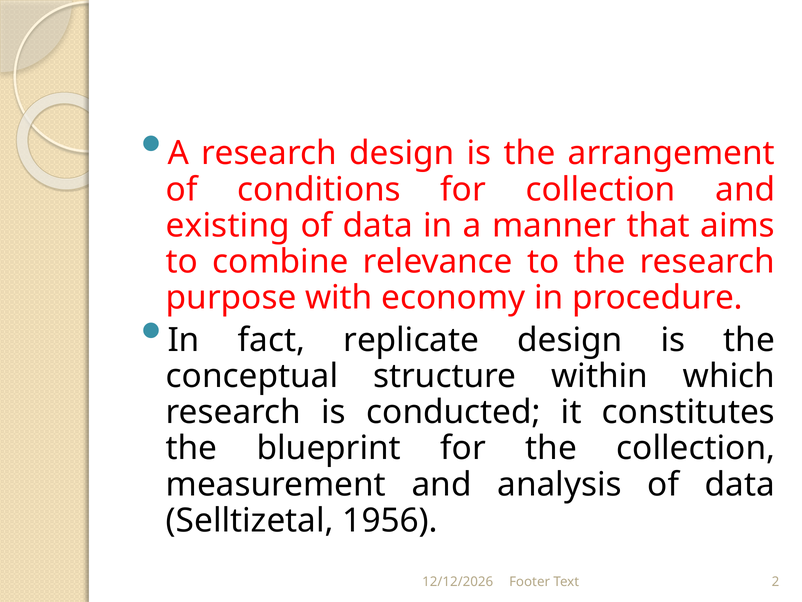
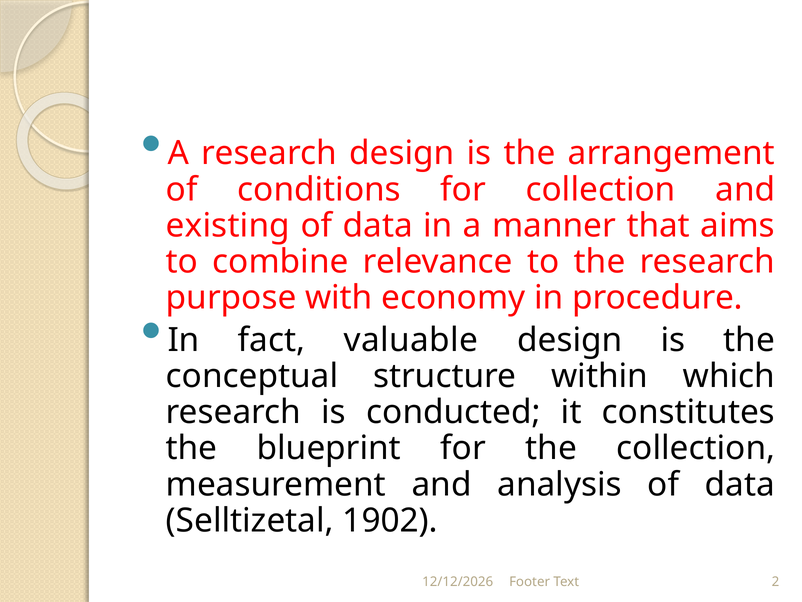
replicate: replicate -> valuable (411, 340)
1956: 1956 -> 1902 (390, 520)
